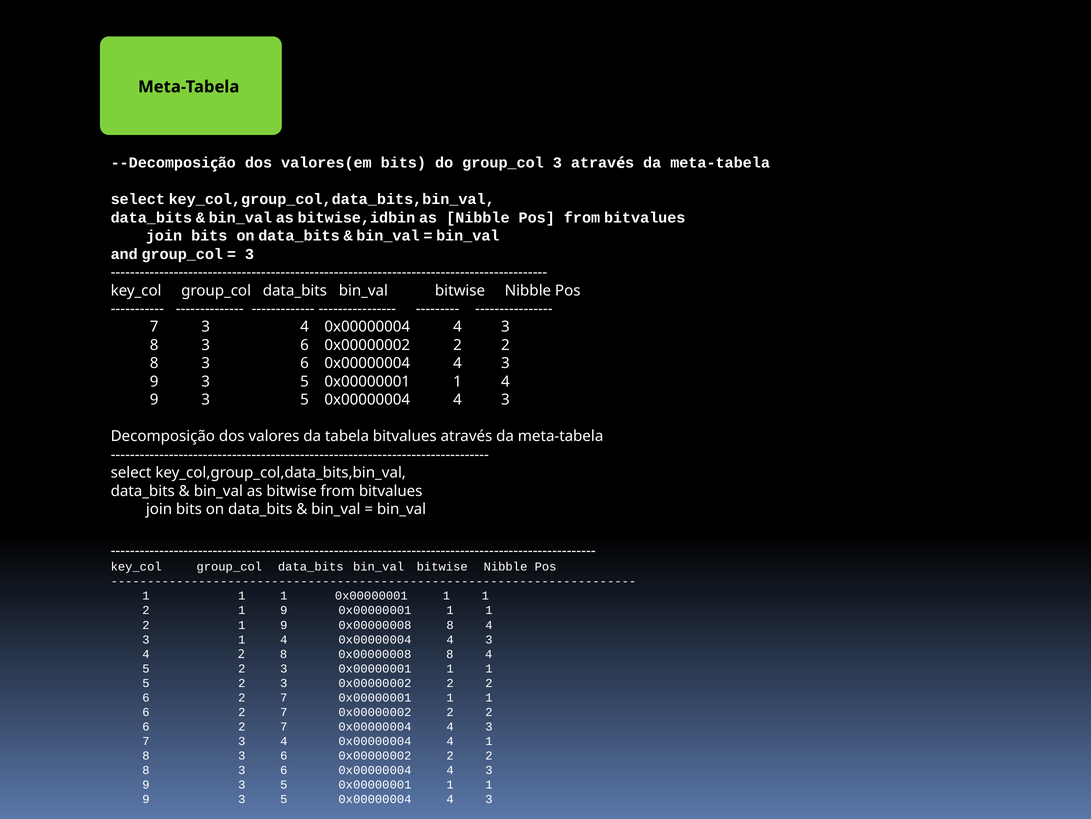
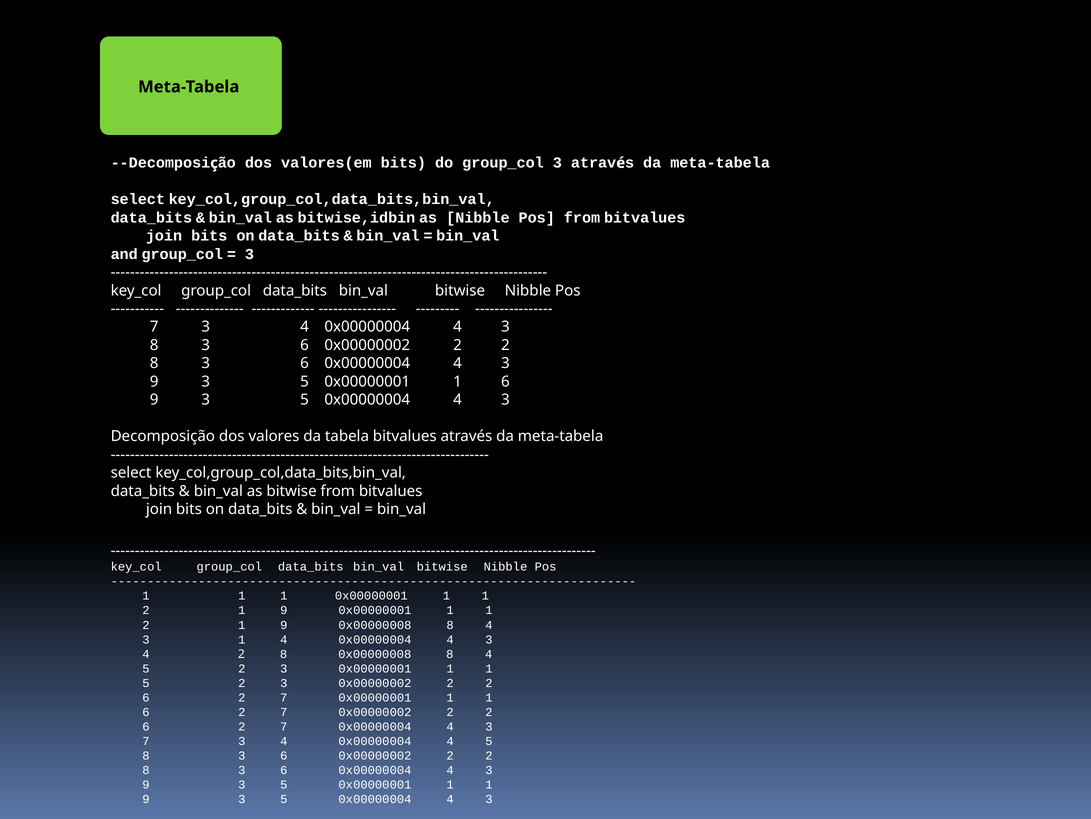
0x00000001 1 4: 4 -> 6 (505, 381)
0x00000004 4 1: 1 -> 5 (489, 741)
